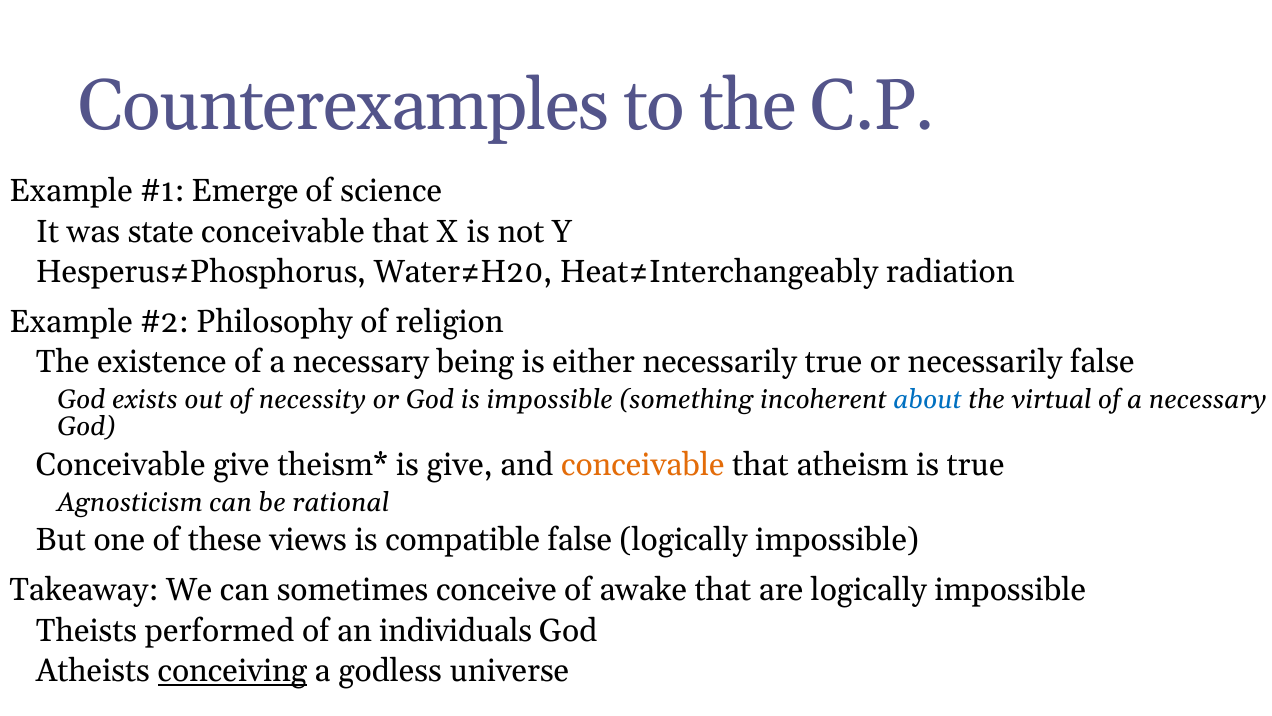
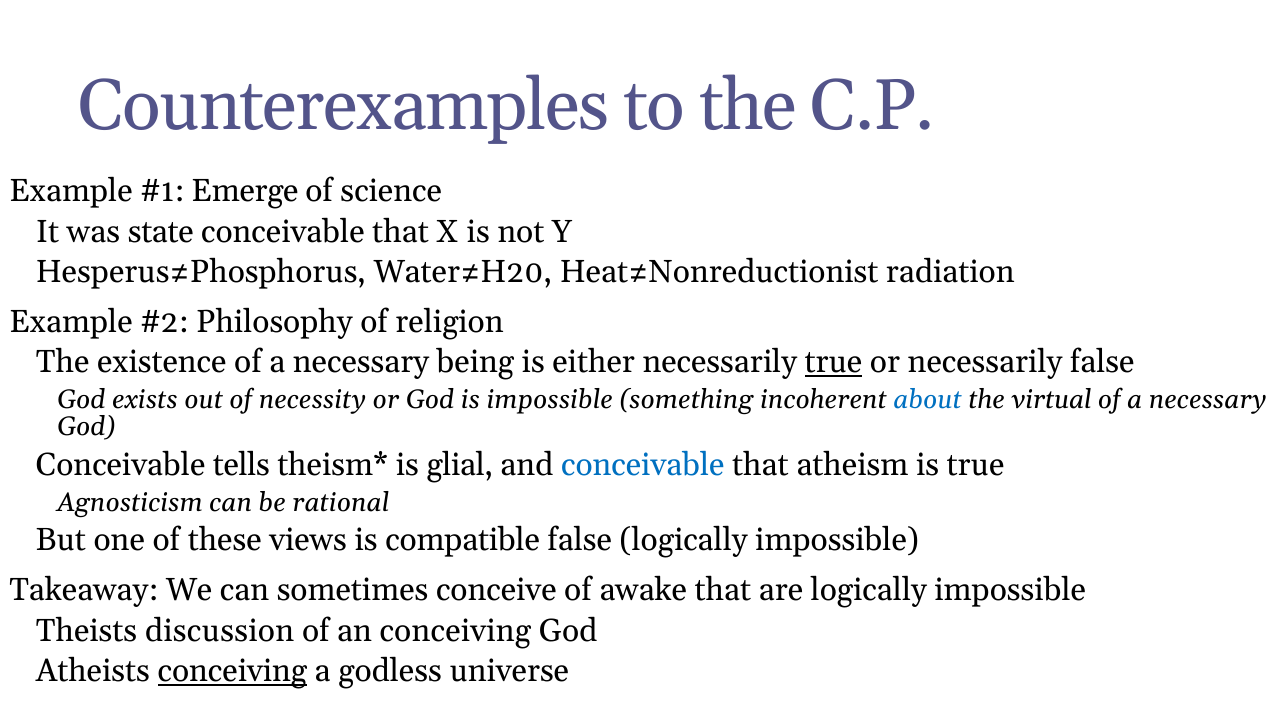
Heat≠Interchangeably: Heat≠Interchangeably -> Heat≠Nonreductionist (719, 272)
true underline: none -> present (833, 362)
Conceivable give: give -> tells (241, 465)
is give: give -> glial (460, 465)
conceivable colour: orange -> blue (643, 465)
performed: performed -> discussion (219, 630)
an individuals: individuals -> conceiving (455, 630)
